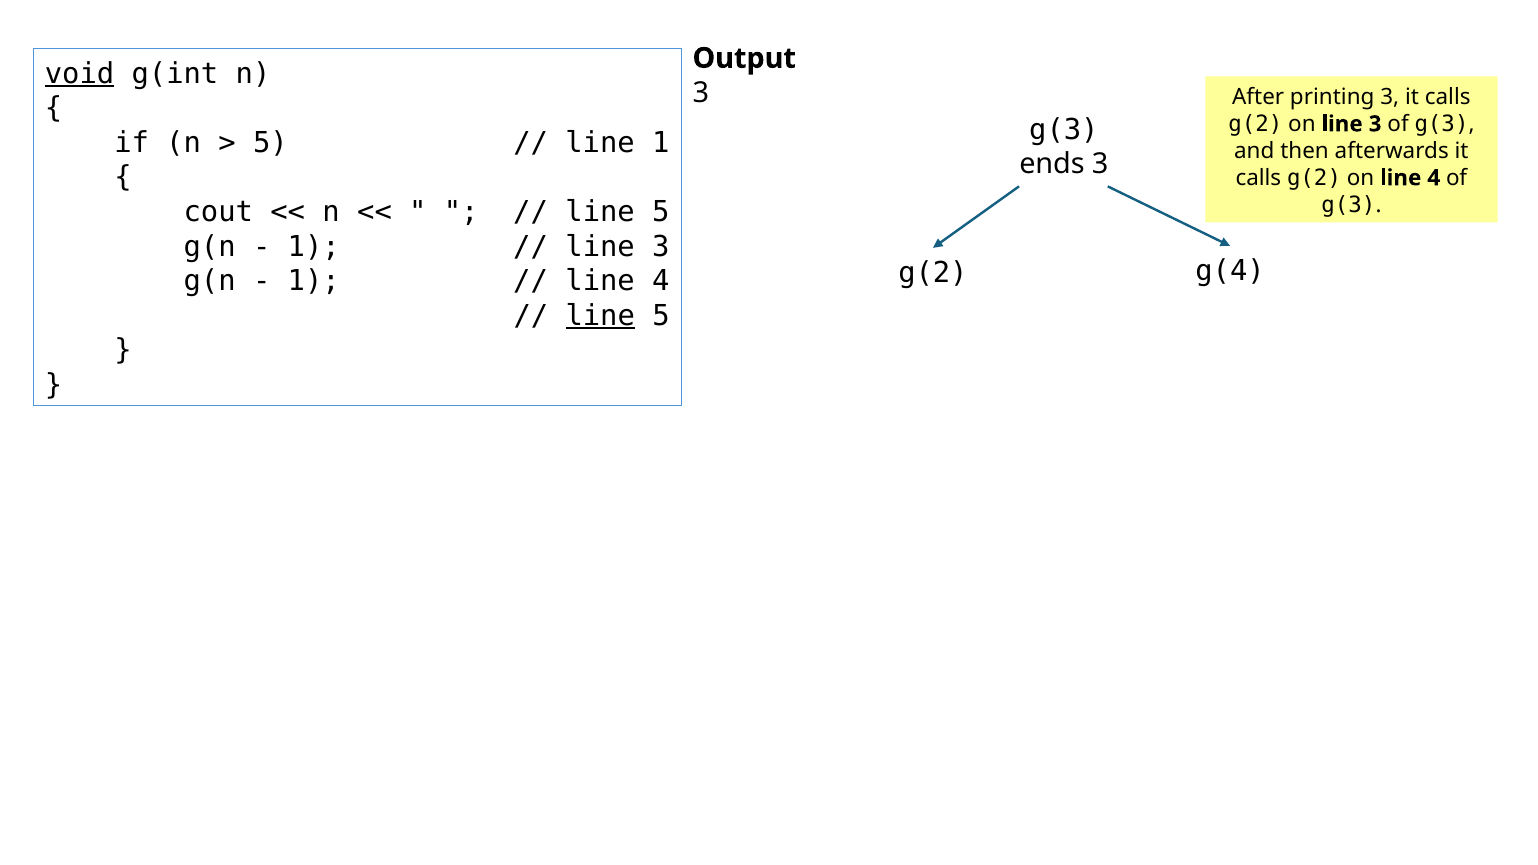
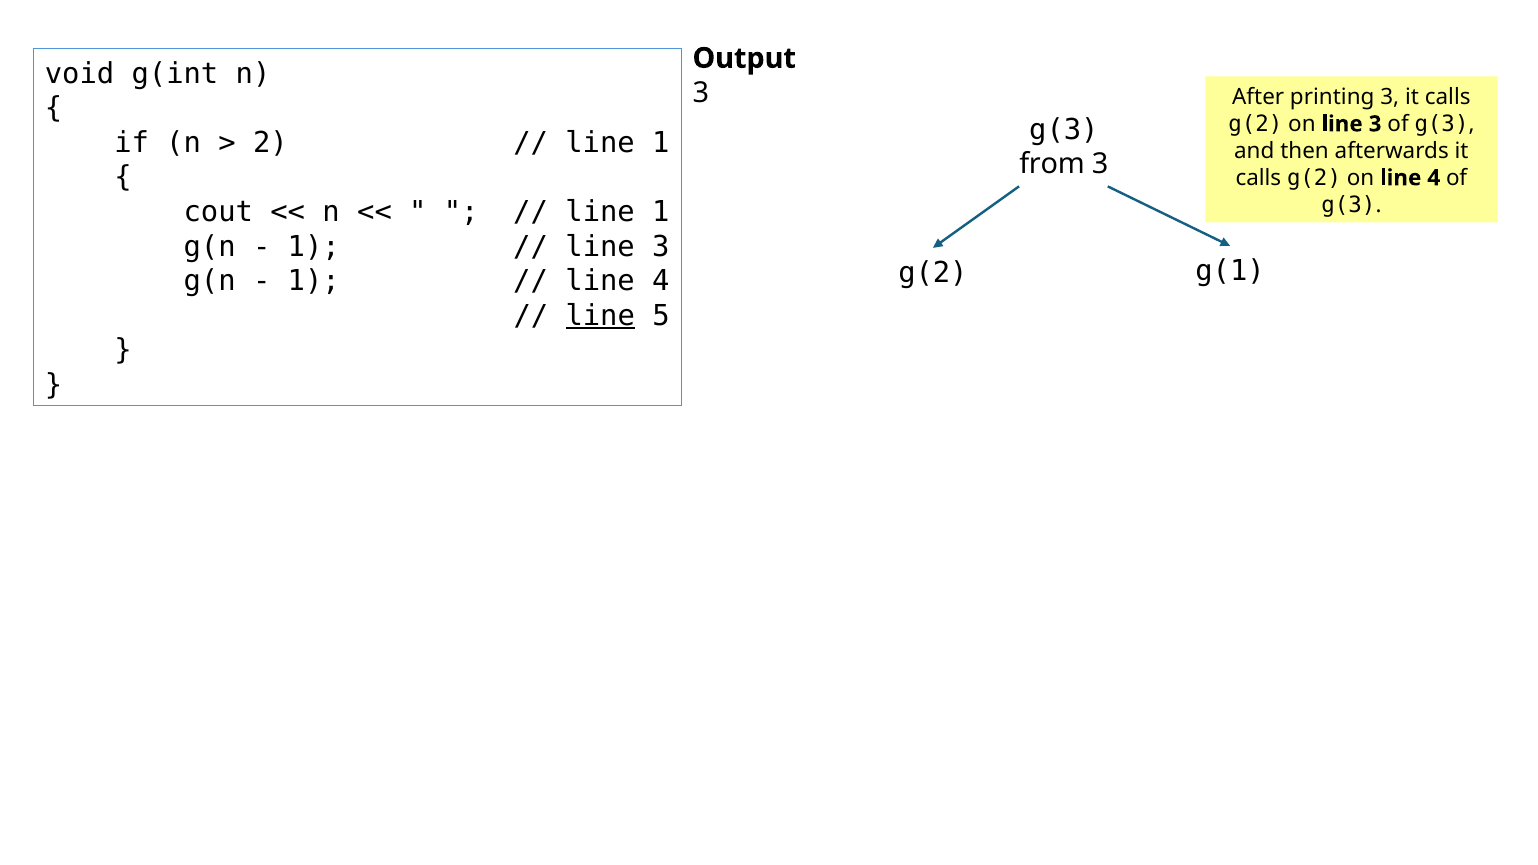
void underline: present -> none (80, 74)
5: 5 -> 2 (270, 143)
ends: ends -> from (1052, 164)
5: 5 -> 1 (661, 212)
g(4: g(4 -> g(1 (1230, 271)
